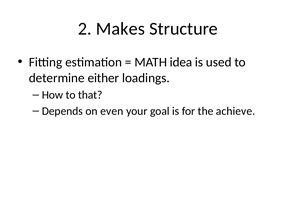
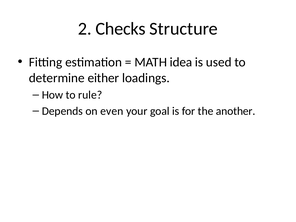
Makes: Makes -> Checks (121, 29)
that: that -> rule (90, 95)
achieve: achieve -> another (236, 111)
